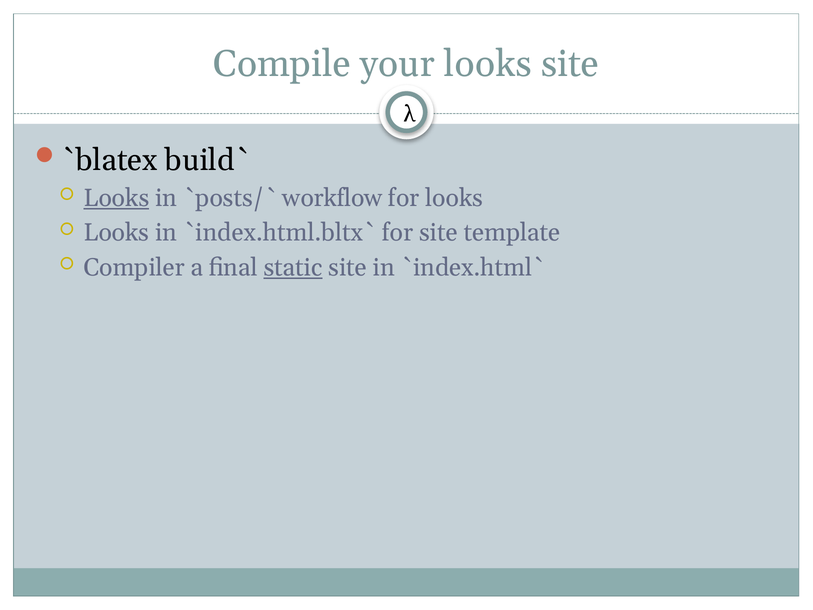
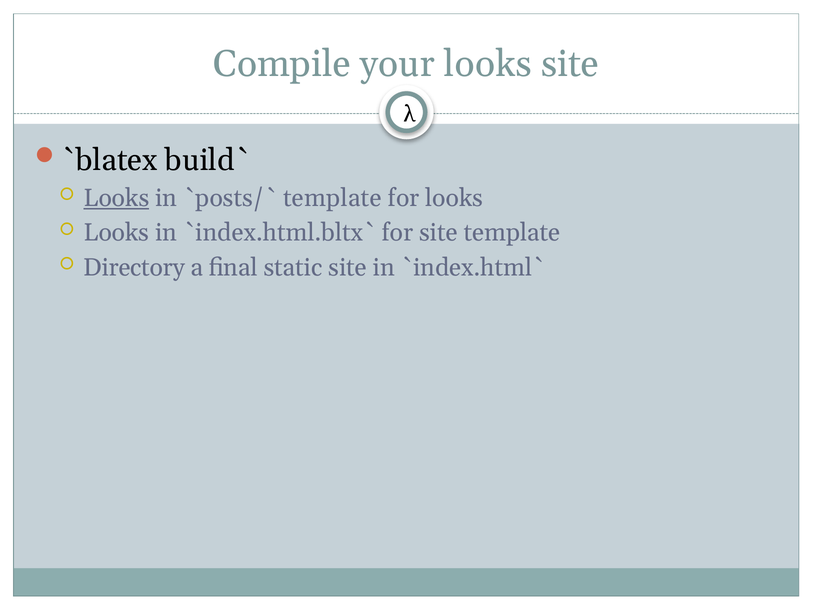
workflow: workflow -> template (332, 198)
Compiler: Compiler -> Directory (134, 267)
static underline: present -> none (293, 267)
